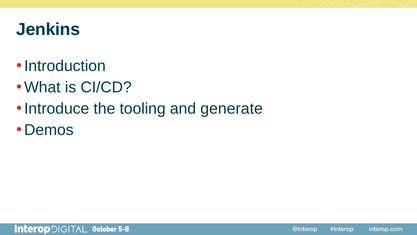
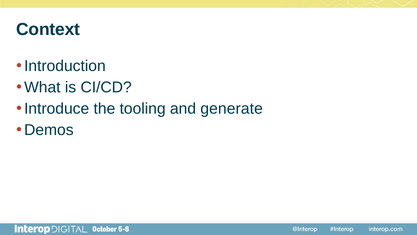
Jenkins: Jenkins -> Context (48, 29)
